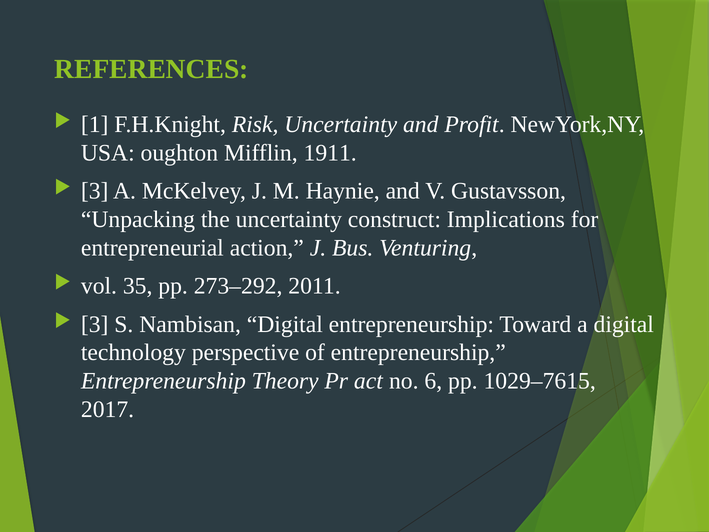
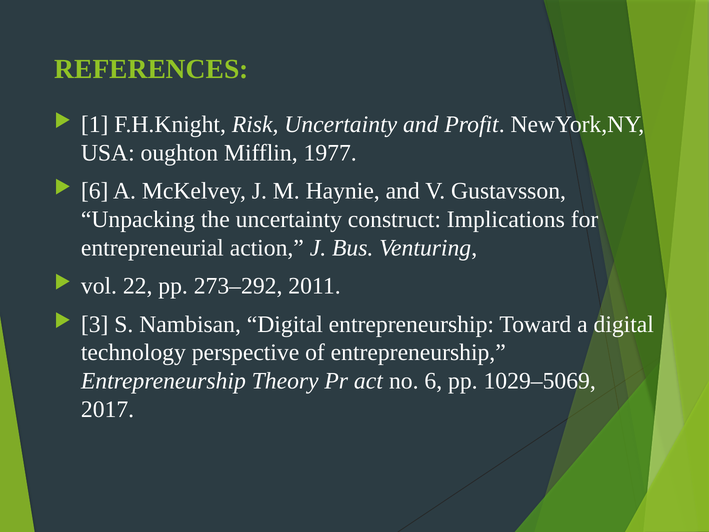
1911: 1911 -> 1977 (330, 153)
3: 3 -> 6 (95, 191)
35: 35 -> 22 (138, 286)
1029–7615: 1029–7615 -> 1029–5069 (540, 381)
